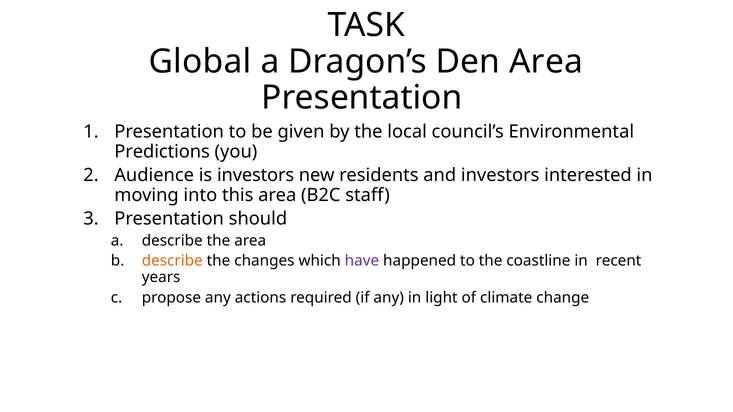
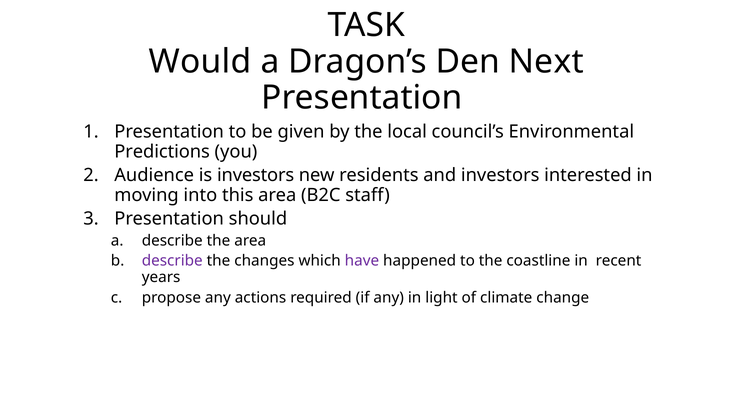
Global: Global -> Would (200, 62)
Den Area: Area -> Next (546, 62)
describe colour: orange -> purple (172, 261)
